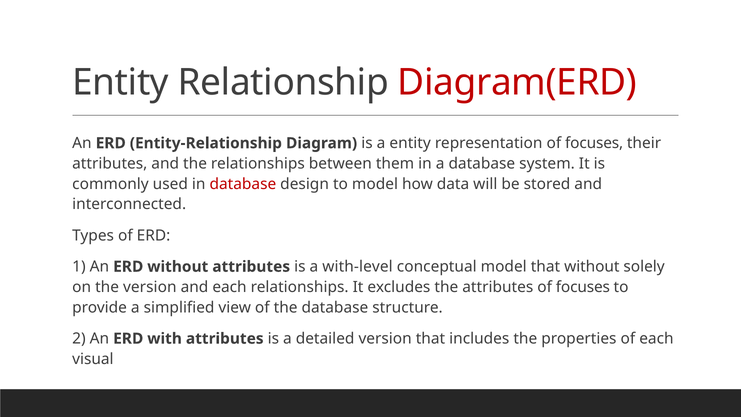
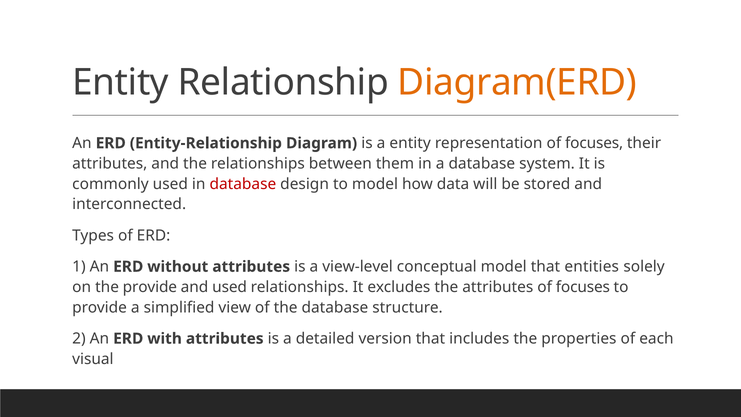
Diagram(ERD colour: red -> orange (517, 83)
with-level: with-level -> view-level (358, 267)
that without: without -> entities (592, 267)
the version: version -> provide (150, 287)
and each: each -> used (230, 287)
